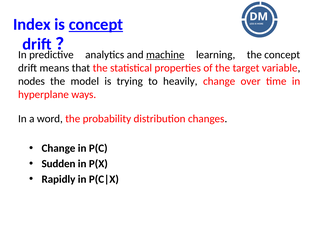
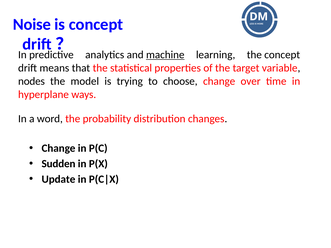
Index: Index -> Noise (32, 24)
concept underline: present -> none (96, 24)
heavily: heavily -> choose (180, 81)
Rapidly: Rapidly -> Update (58, 179)
